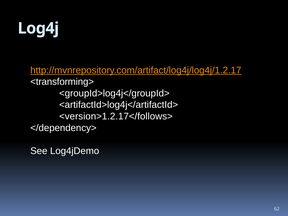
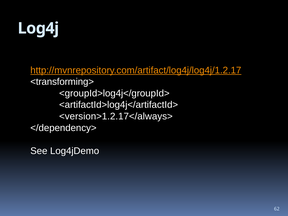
<version>1.2.17</follows>: <version>1.2.17</follows> -> <version>1.2.17</always> (116, 116)
